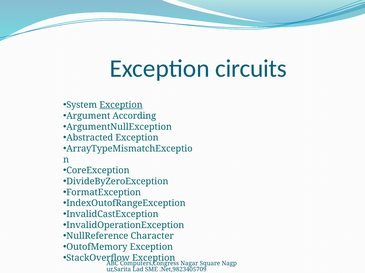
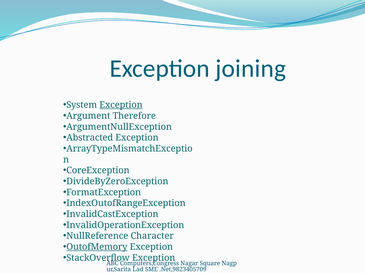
circuits: circuits -> joining (251, 69)
According: According -> Therefore (134, 116)
OutofMemory underline: none -> present (97, 248)
